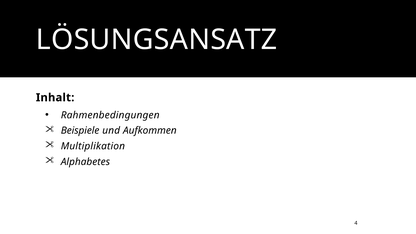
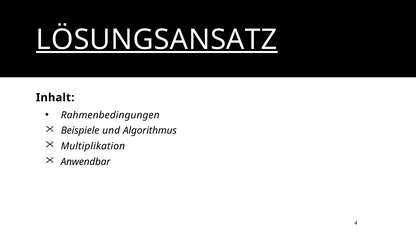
LÖSUNGSANSATZ underline: none -> present (157, 40)
Aufkommen: Aufkommen -> Algorithmus (150, 131)
Alphabetes: Alphabetes -> Anwendbar (86, 162)
